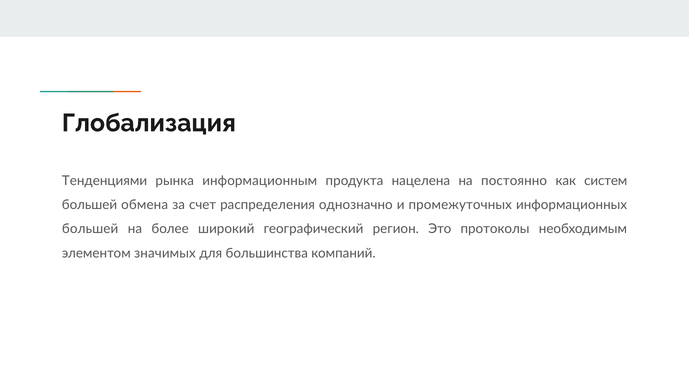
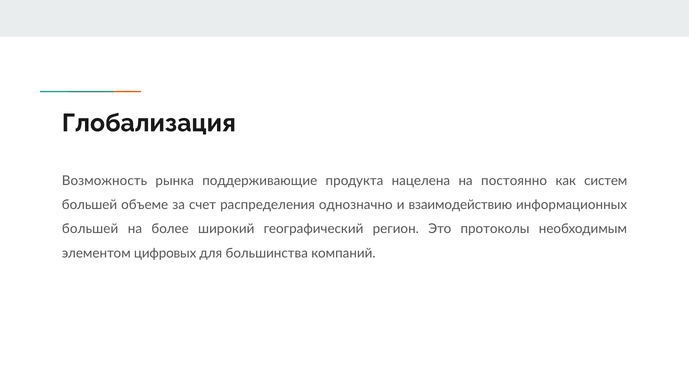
Тенденциями: Тенденциями -> Возможность (104, 181)
информационным: информационным -> поддерживающие (260, 181)
обмена: обмена -> объеме (145, 205)
промежуточных: промежуточных -> взаимодействию (460, 205)
значимых: значимых -> цифровых (165, 253)
